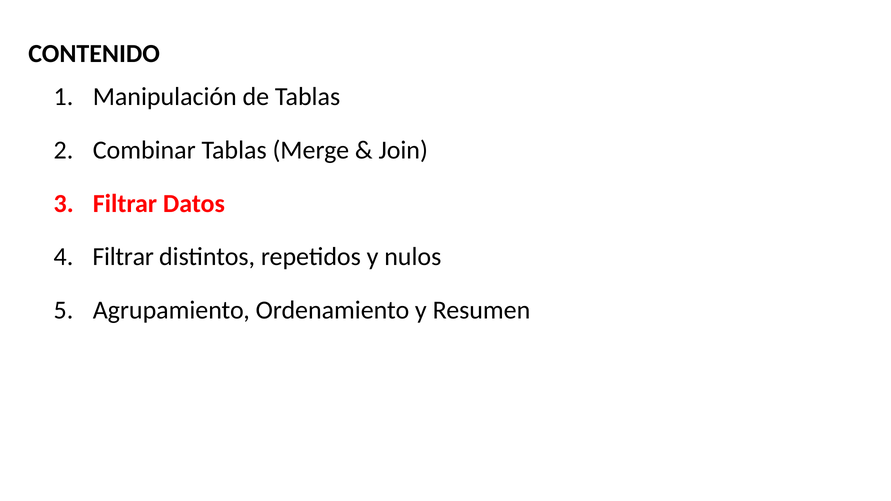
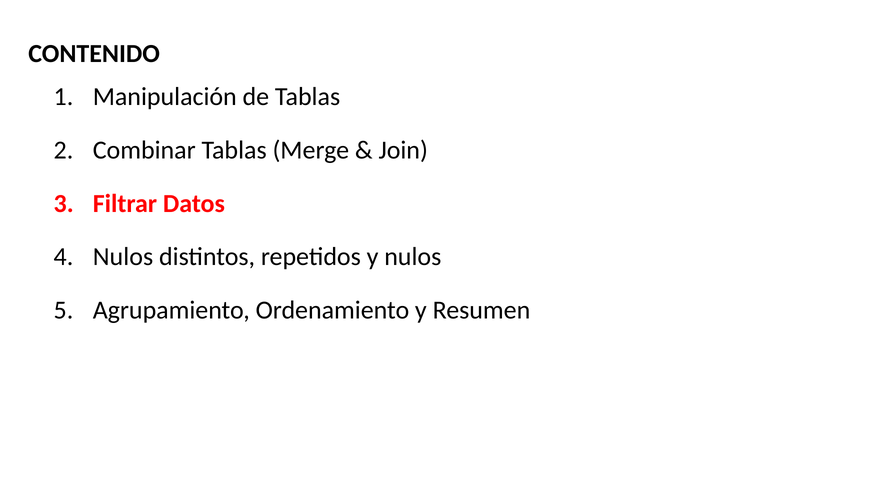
Filtrar: Filtrar -> Nulos (123, 257)
